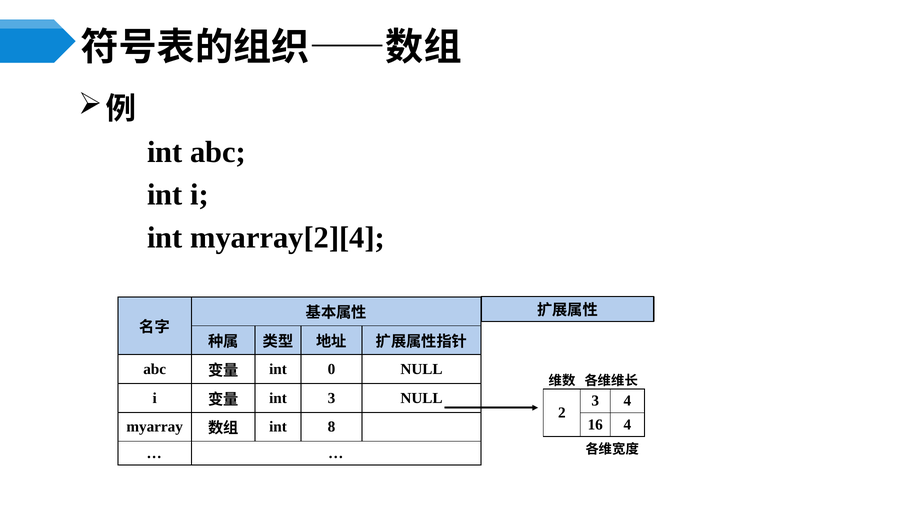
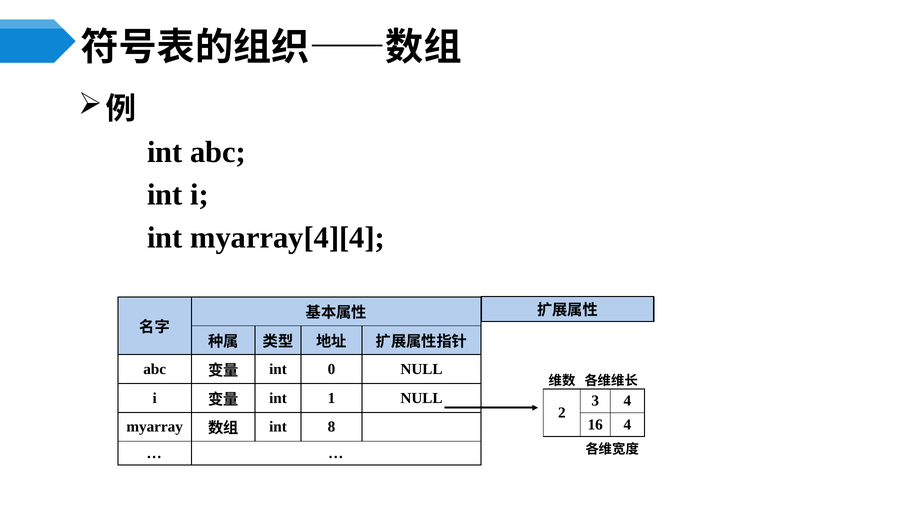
myarray[2][4: myarray[2][4 -> myarray[4][4 (288, 237)
int 3: 3 -> 1 (332, 398)
